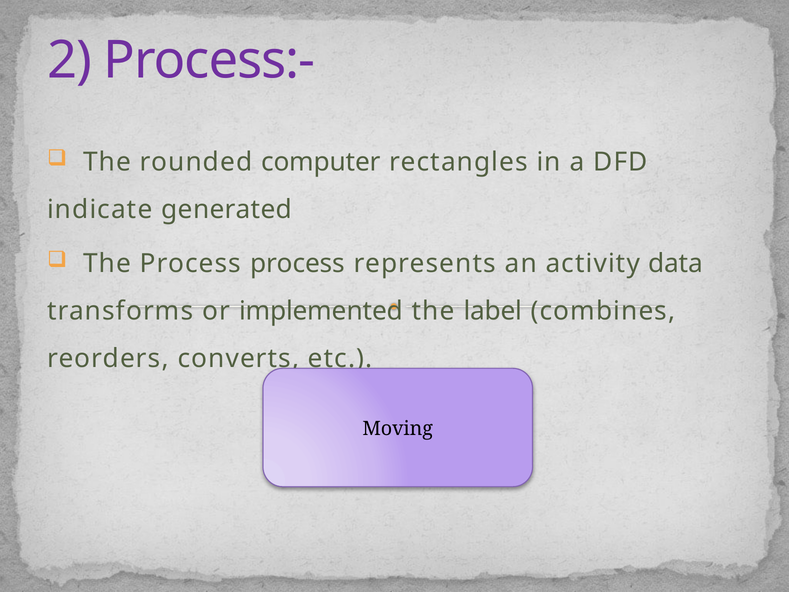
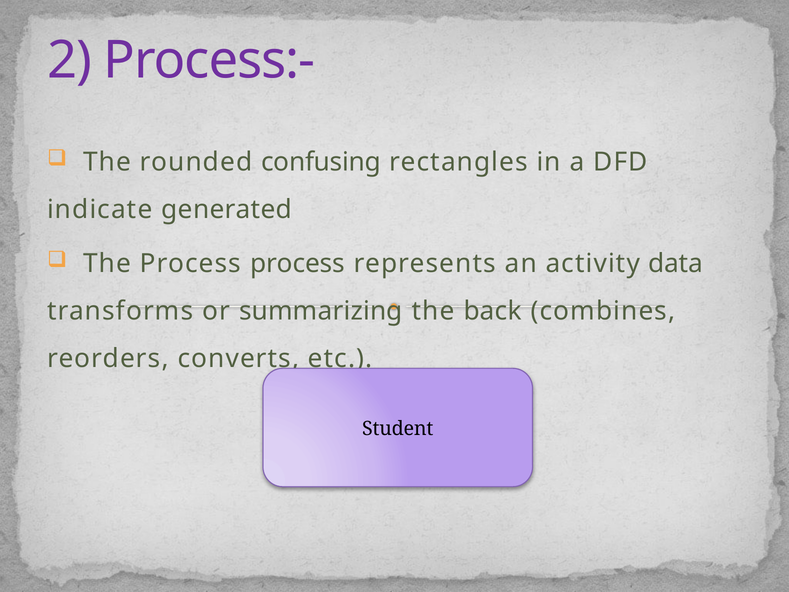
computer: computer -> confusing (321, 162)
implemented: implemented -> summarizing (321, 311)
label: label -> back (493, 311)
Moving: Moving -> Student (398, 429)
